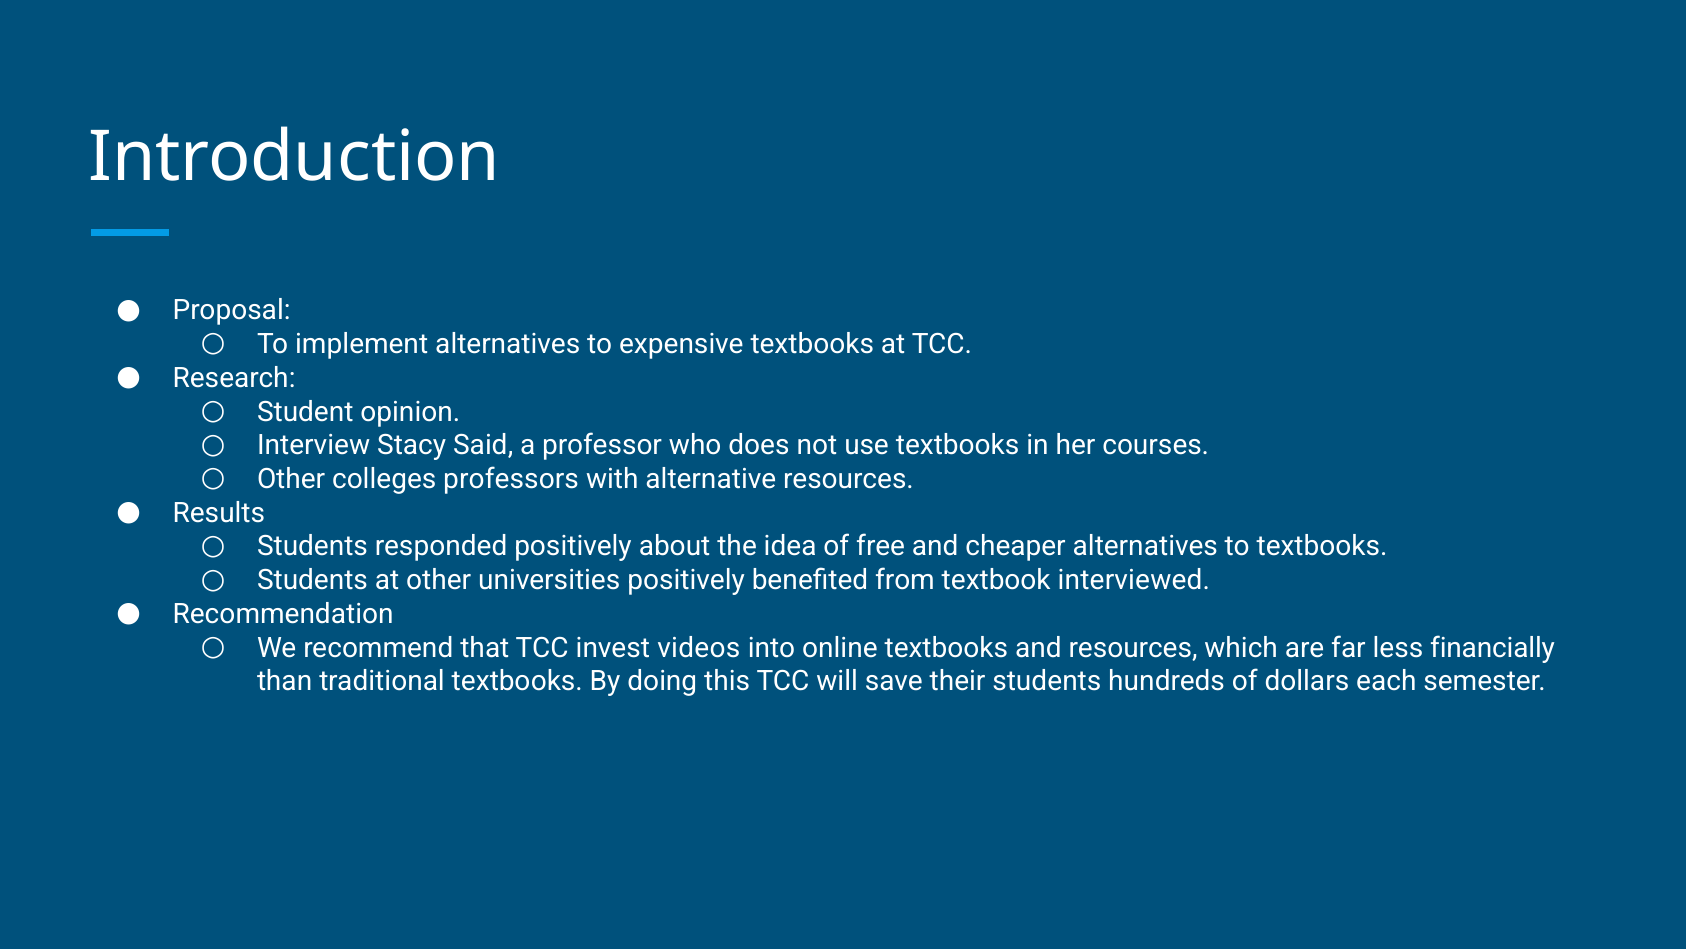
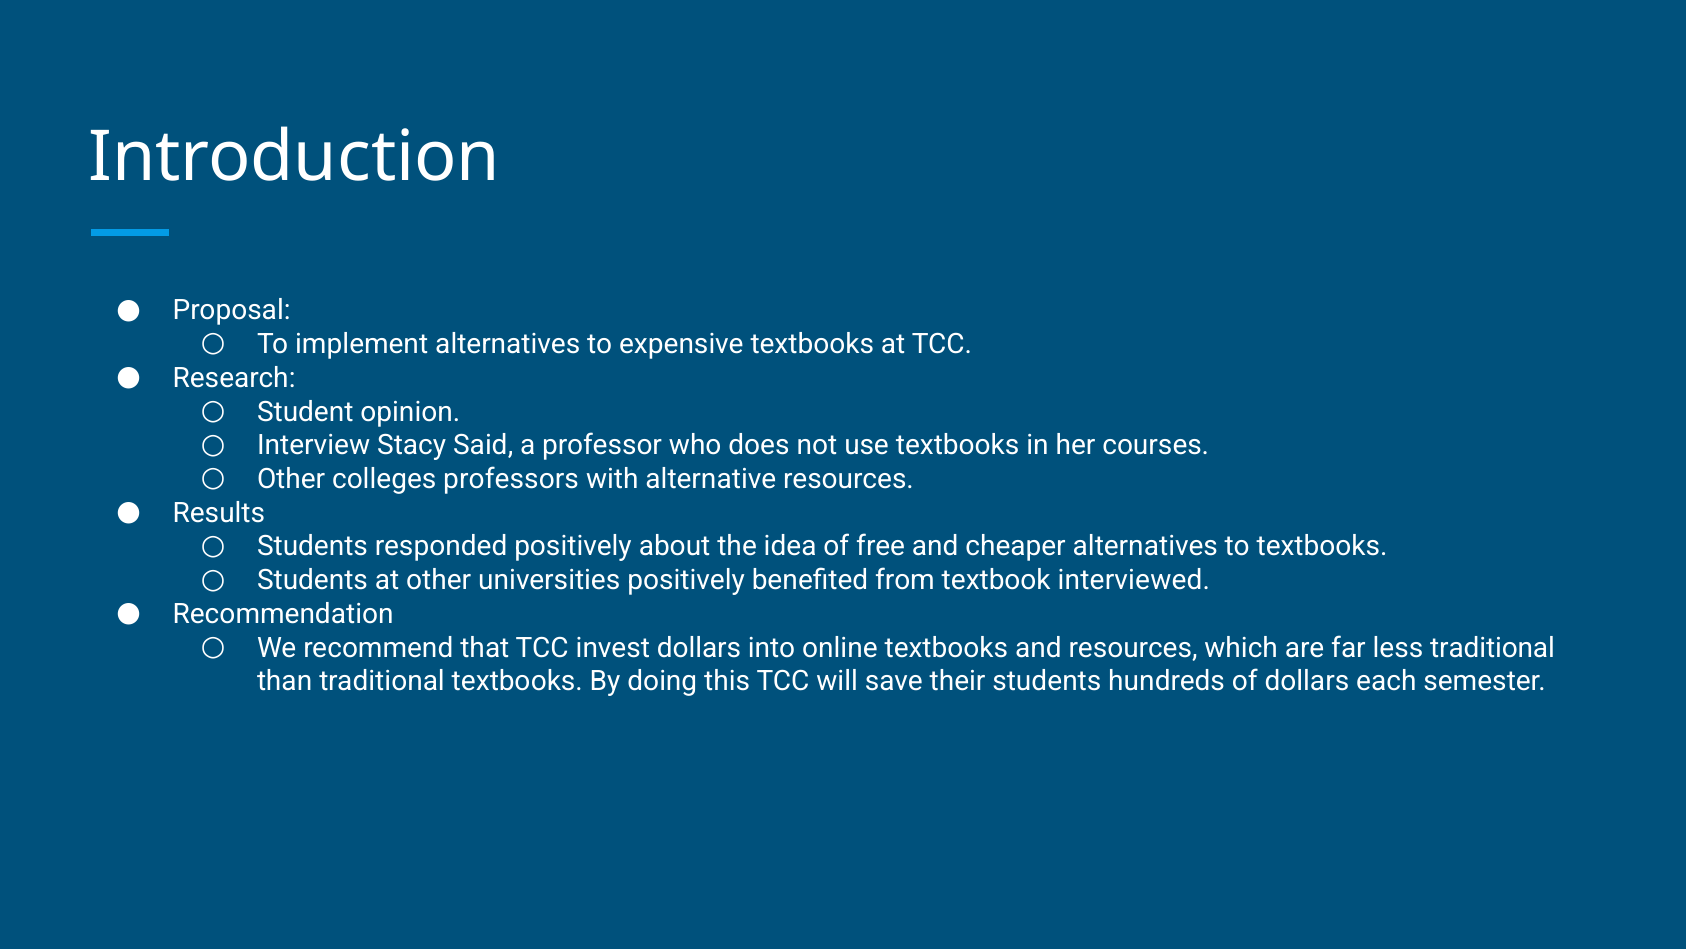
invest videos: videos -> dollars (699, 648)
less financially: financially -> traditional (1493, 648)
